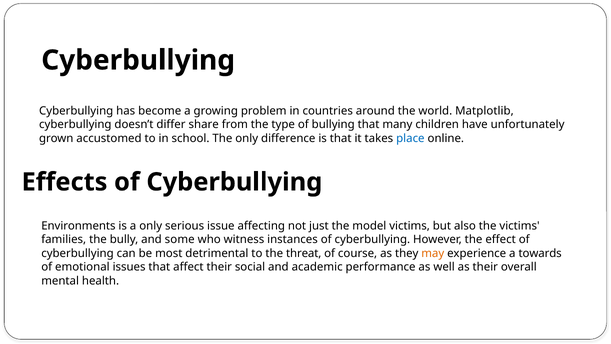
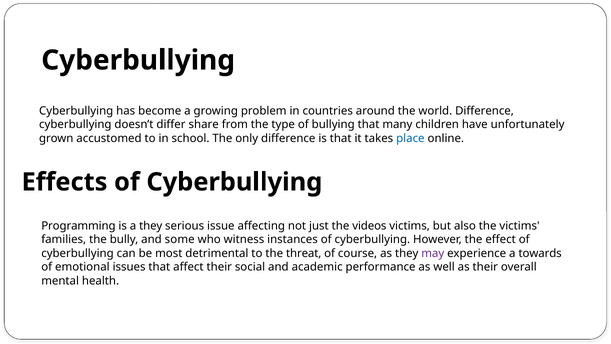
world Matplotlib: Matplotlib -> Difference (485, 111)
Environments: Environments -> Programming (78, 226)
a only: only -> they (151, 226)
model: model -> videos (369, 226)
may colour: orange -> purple (433, 253)
